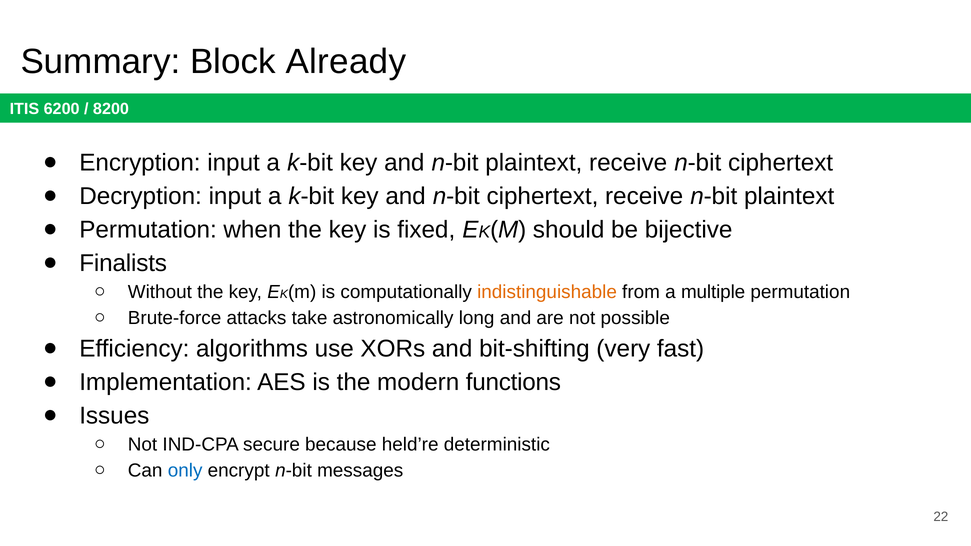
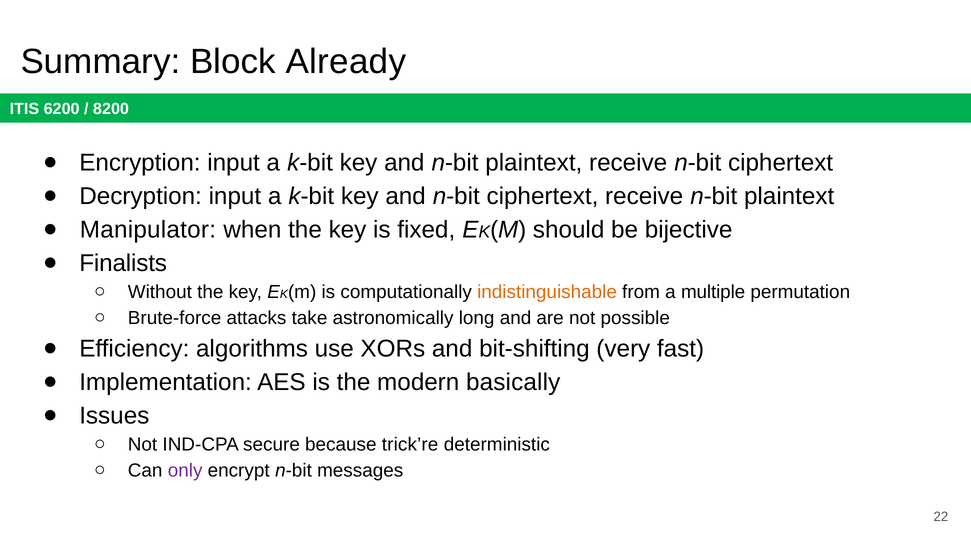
Permutation: Permutation -> Manipulator (148, 230)
functions: functions -> basically (513, 382)
held’re: held’re -> trick’re (410, 445)
only colour: blue -> purple (185, 471)
